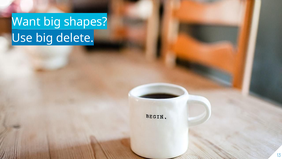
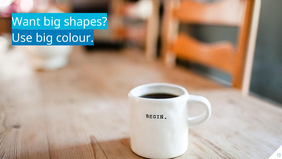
delete: delete -> colour (75, 38)
